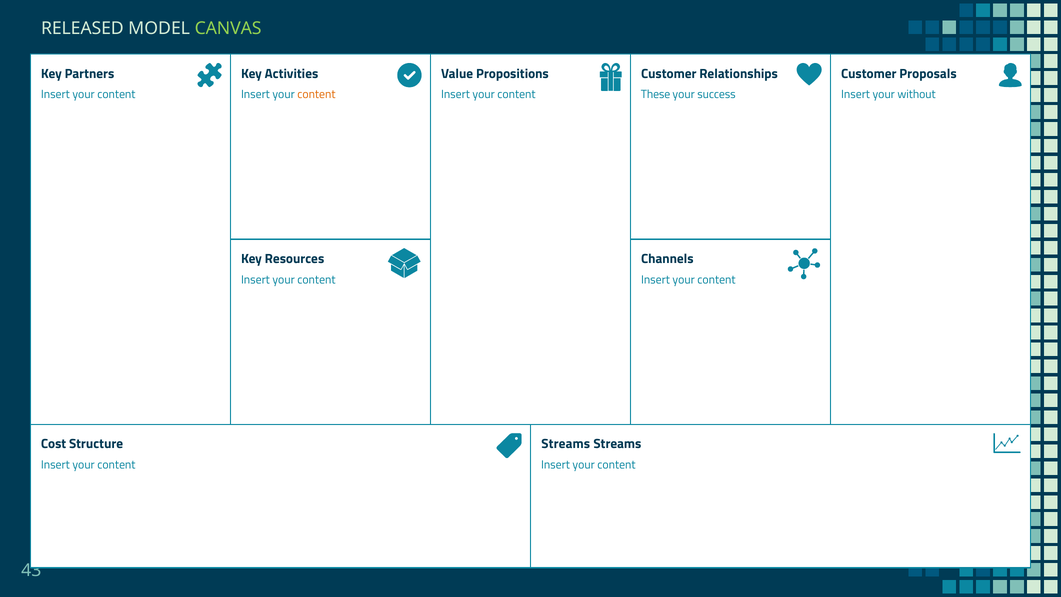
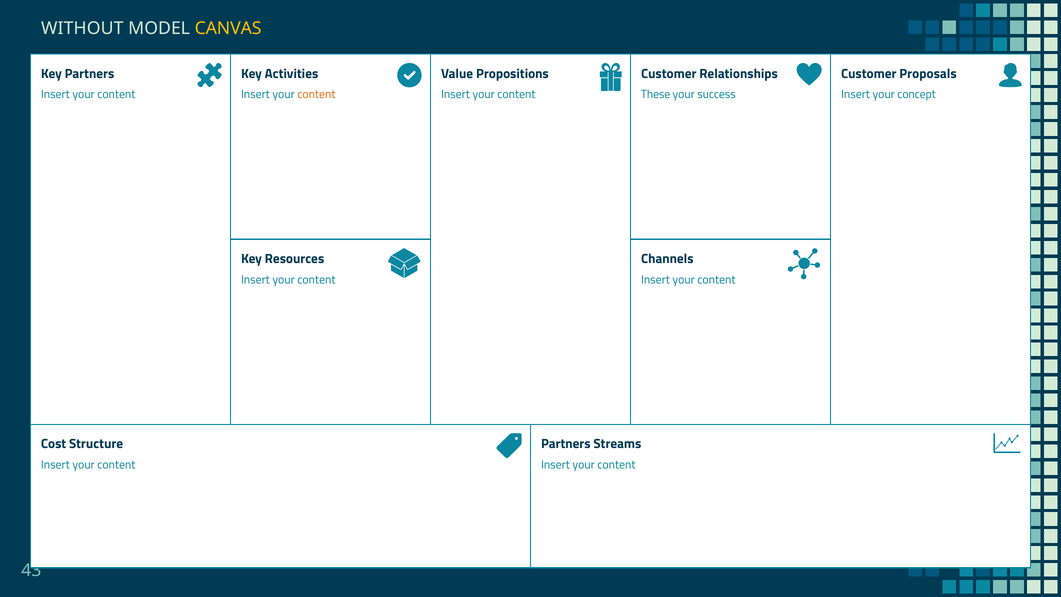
RELEASED: RELEASED -> WITHOUT (82, 28)
CANVAS colour: light green -> yellow (228, 28)
without: without -> concept (917, 95)
Streams: Streams -> Partners (566, 444)
